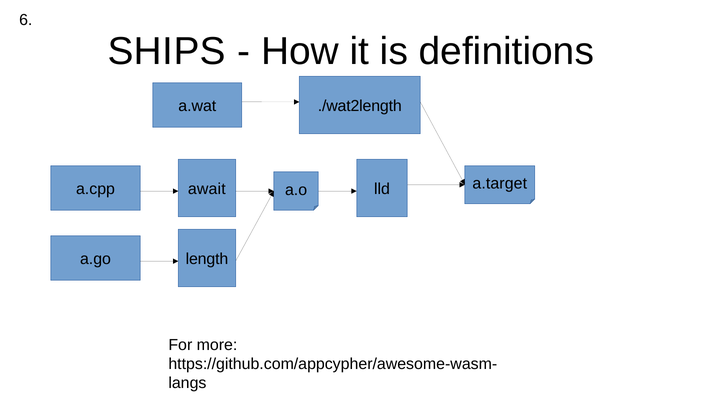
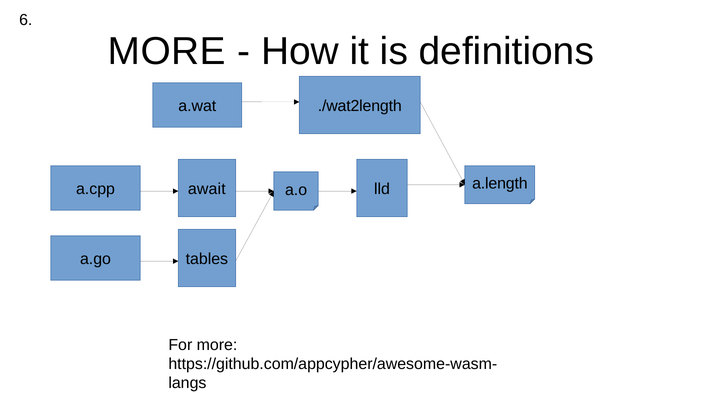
SHIPS: SHIPS -> MORE (167, 51)
a.target: a.target -> a.length (500, 183)
length: length -> tables (207, 259)
